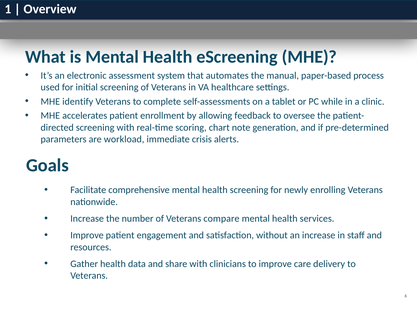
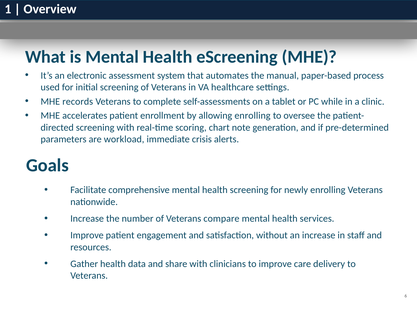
identify: identify -> records (78, 101)
allowing feedback: feedback -> enrolling (253, 116)
